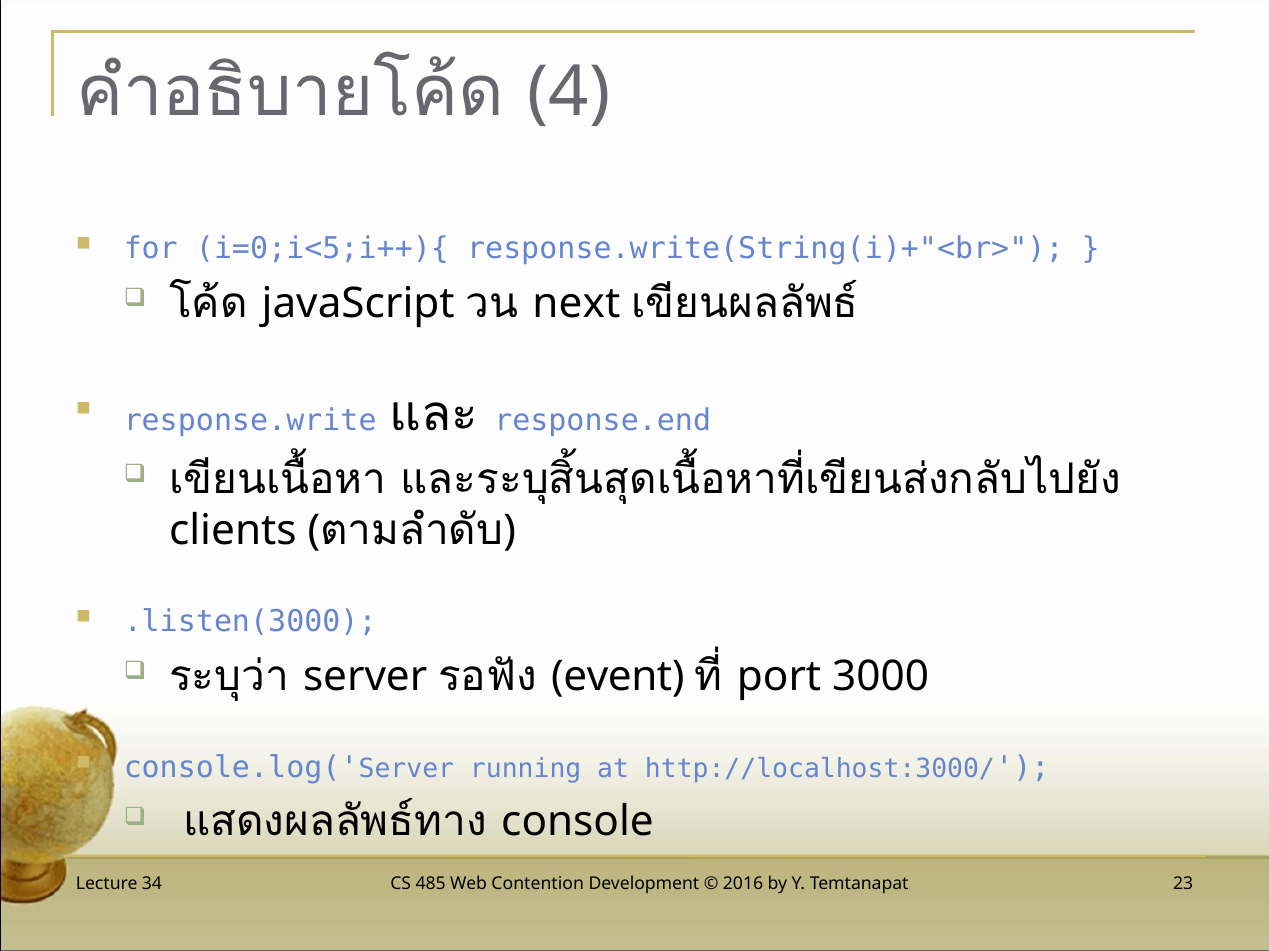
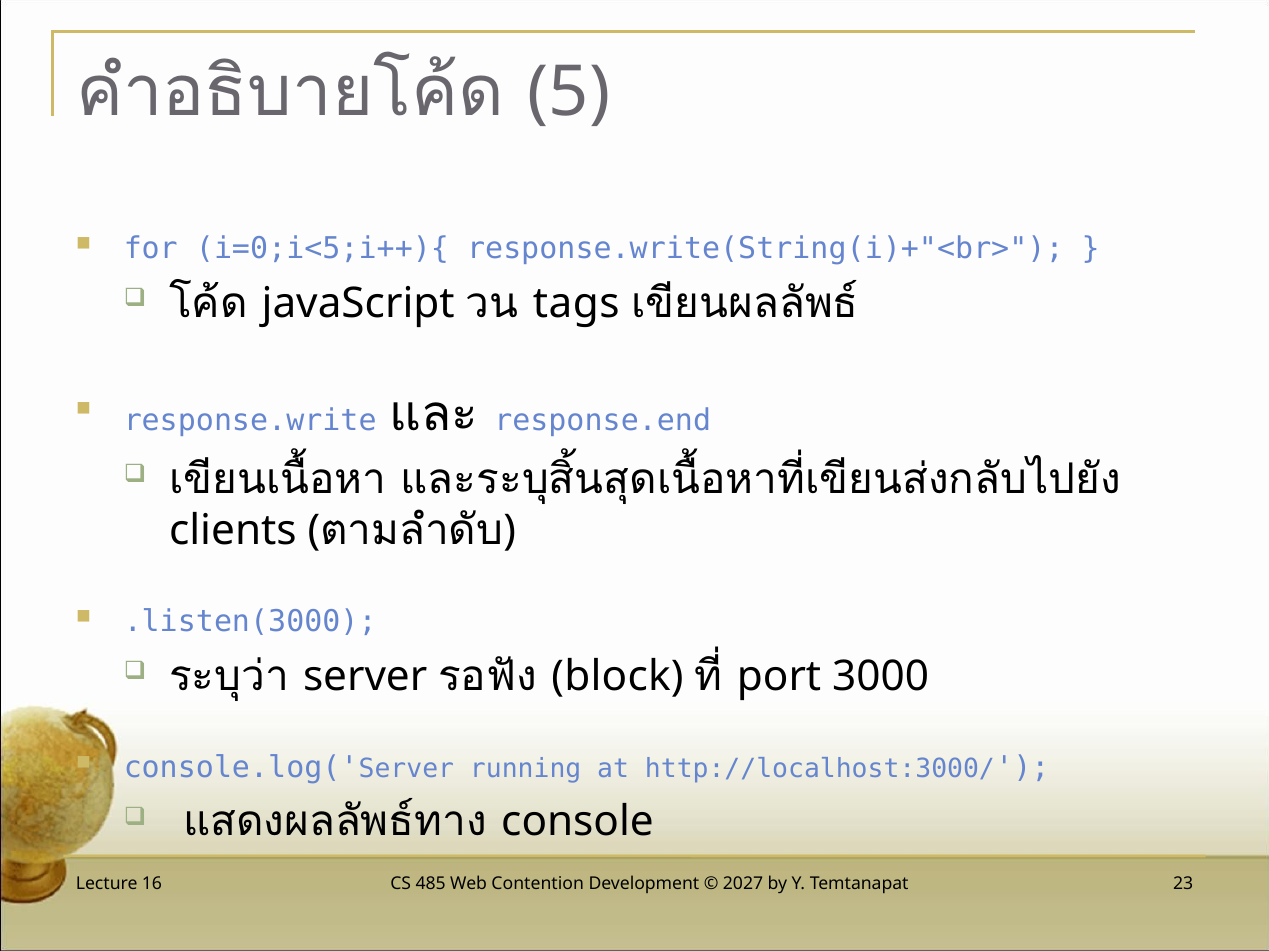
4: 4 -> 5 (569, 92)
next: next -> tags (576, 303)
event: event -> block (617, 677)
34: 34 -> 16 (152, 885)
2016: 2016 -> 2027 (743, 885)
